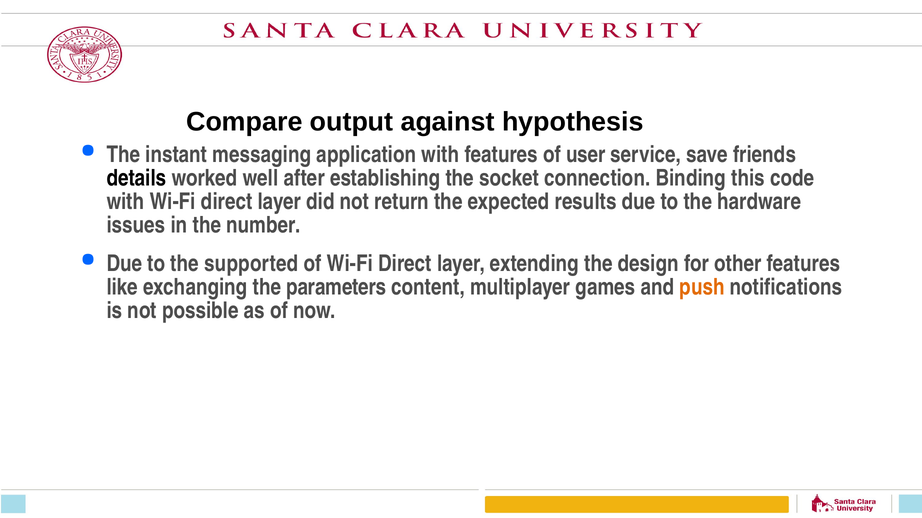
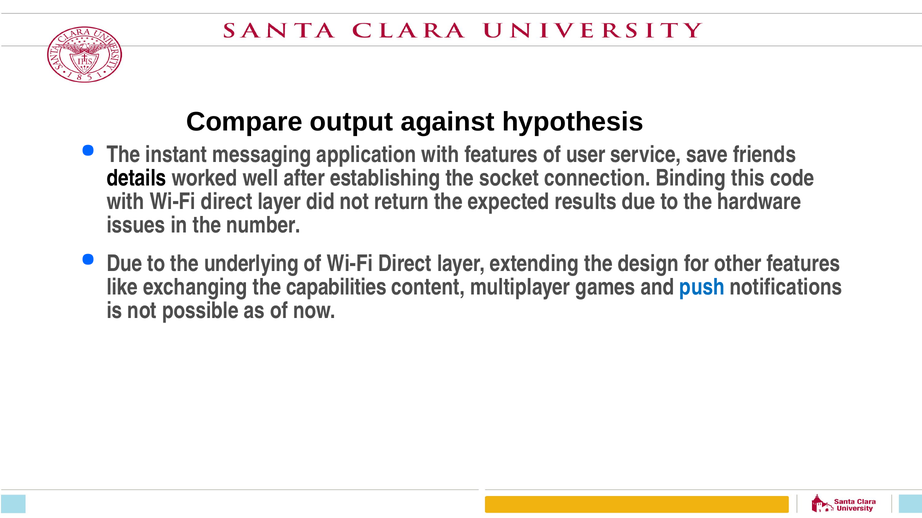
supported: supported -> underlying (251, 264)
parameters: parameters -> capabilities (336, 287)
push colour: orange -> blue (702, 287)
